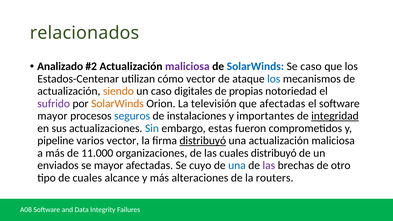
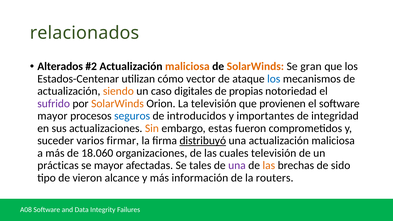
Analizado: Analizado -> Alterados (60, 66)
maliciosa colour: purple -> orange (187, 66)
SolarWinds colour: blue -> orange (255, 66)
Se caso: caso -> gran (311, 66)
que afectadas: afectadas -> provienen (283, 104)
instalaciones: instalaciones -> introducidos (197, 116)
integridad underline: present -> none (335, 116)
Sin colour: blue -> orange (152, 128)
pipeline: pipeline -> suceder (56, 141)
varios vector: vector -> firmar (123, 141)
11.000: 11.000 -> 18.060 (97, 153)
cuales distribuyó: distribuyó -> televisión (274, 153)
enviados: enviados -> prácticas (58, 165)
cuyo: cuyo -> tales (200, 165)
una colour: blue -> purple (237, 165)
las colour: purple -> orange (269, 165)
otro: otro -> sido (341, 165)
de cuales: cuales -> vieron (87, 178)
alteraciones: alteraciones -> información (200, 178)
